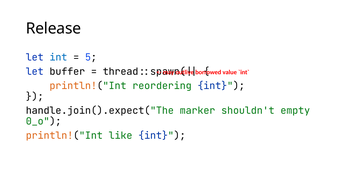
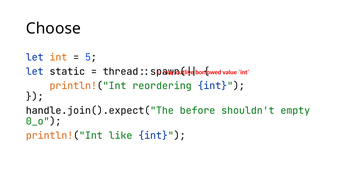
Release: Release -> Choose (53, 28)
int colour: blue -> orange (58, 57)
buffer: buffer -> static (67, 71)
marker: marker -> before (198, 111)
